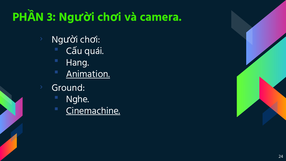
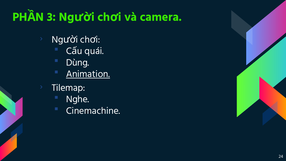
Hang: Hang -> Dùng (78, 62)
Ground: Ground -> Tilemap (68, 88)
Cinemachine underline: present -> none (93, 111)
